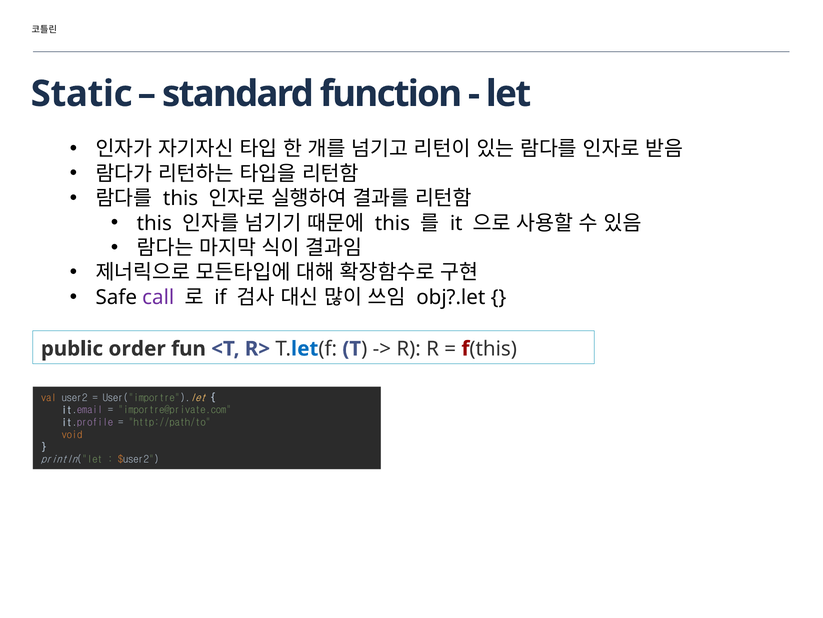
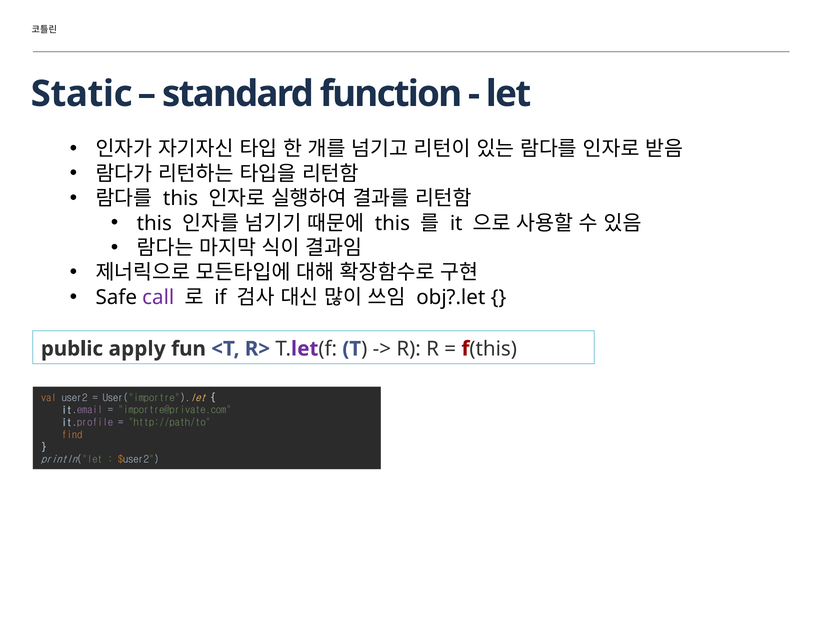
order: order -> apply (137, 348)
let colour: blue -> purple (305, 348)
void: void -> find (72, 434)
